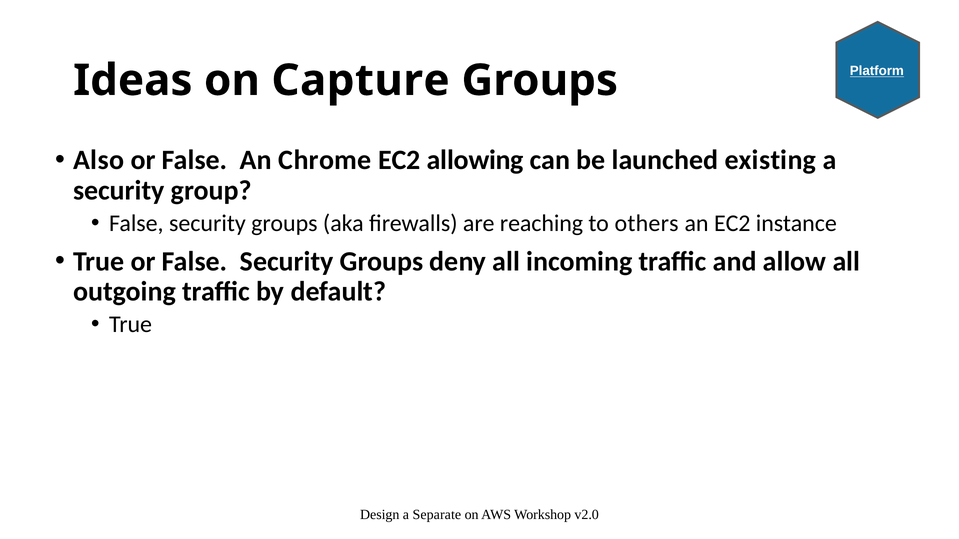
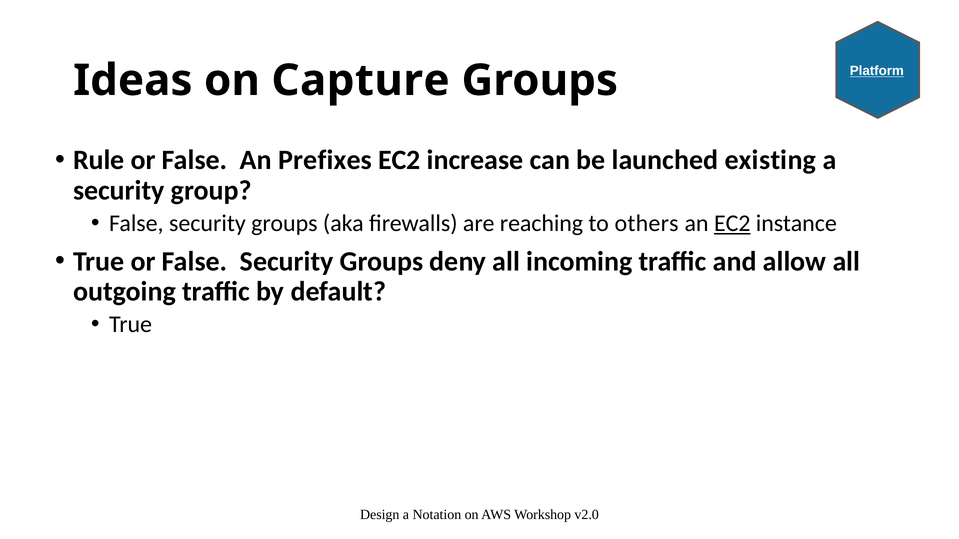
Also: Also -> Rule (99, 160)
Chrome: Chrome -> Prefixes (325, 160)
allowing: allowing -> increase (475, 160)
EC2 underline: none -> present (732, 224)
Separate: Separate -> Notation (437, 515)
